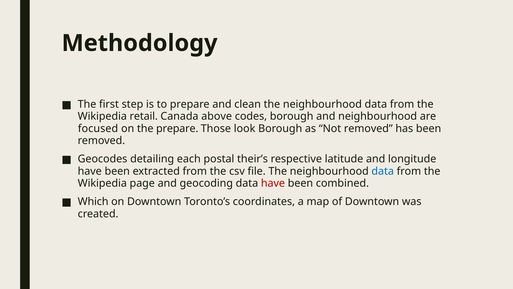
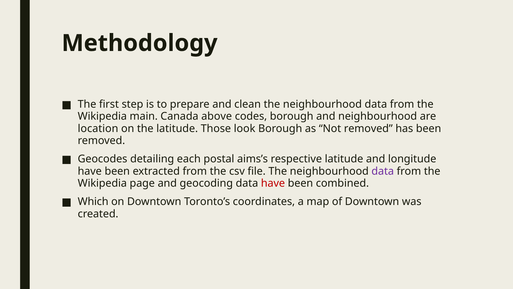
retail: retail -> main (144, 116)
focused: focused -> location (98, 128)
the prepare: prepare -> latitude (177, 128)
their’s: their’s -> aims’s (253, 159)
data colour: blue -> purple (383, 171)
